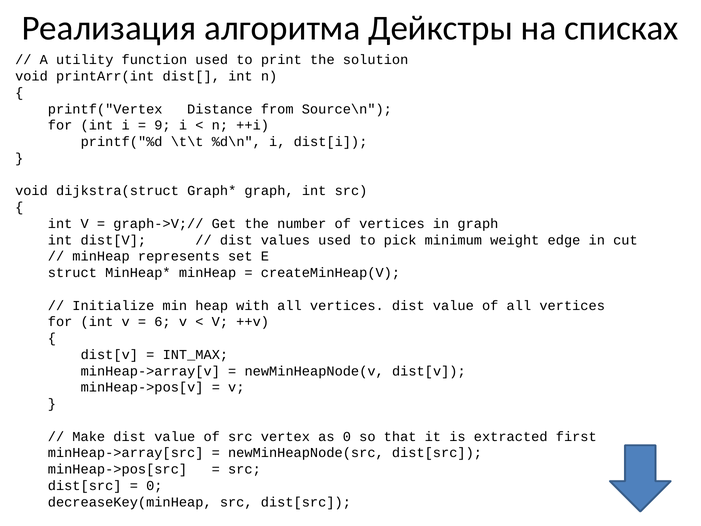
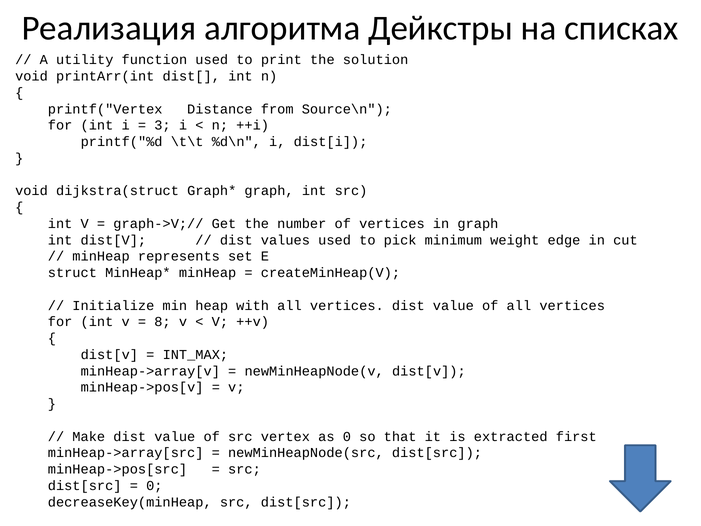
9: 9 -> 3 (162, 125)
6: 6 -> 8 (162, 322)
